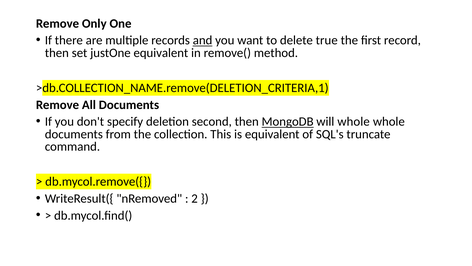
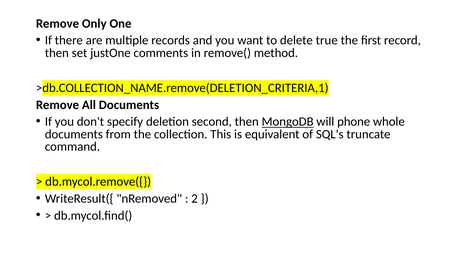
and underline: present -> none (203, 40)
justOne equivalent: equivalent -> comments (161, 53)
will whole: whole -> phone (354, 121)
